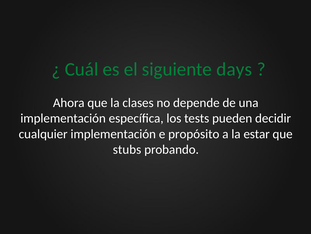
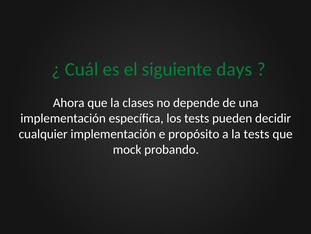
la estar: estar -> tests (257, 134)
stubs: stubs -> mock (127, 149)
